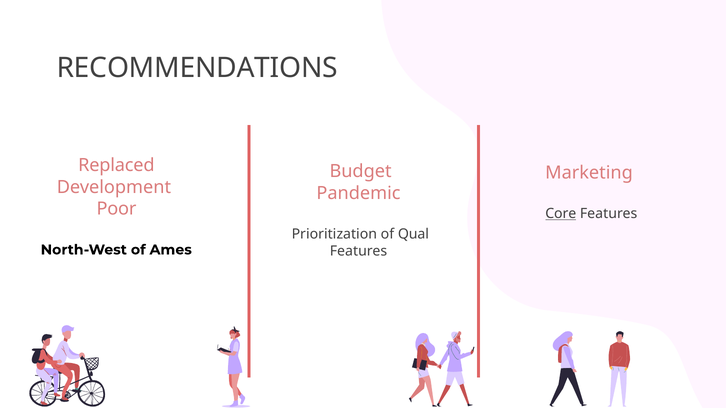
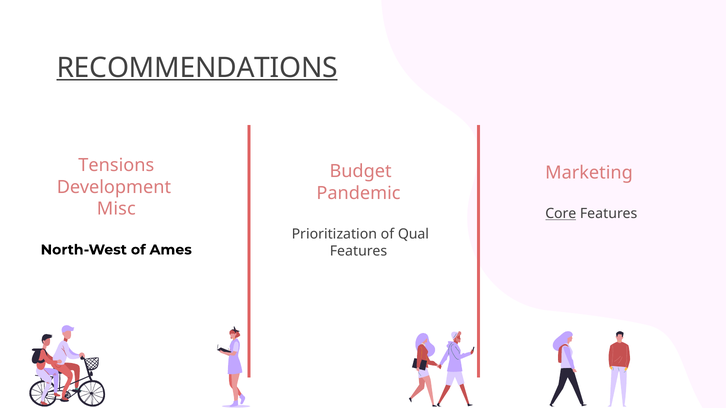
RECOMMENDATIONS underline: none -> present (197, 68)
Replaced: Replaced -> Tensions (116, 166)
Poor: Poor -> Misc (116, 209)
